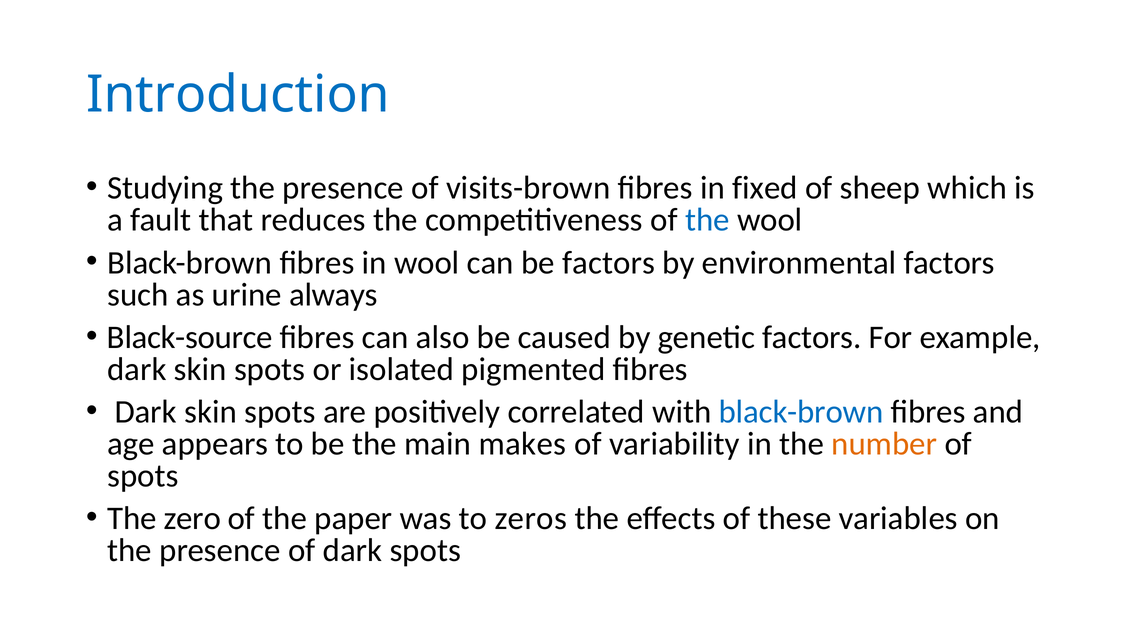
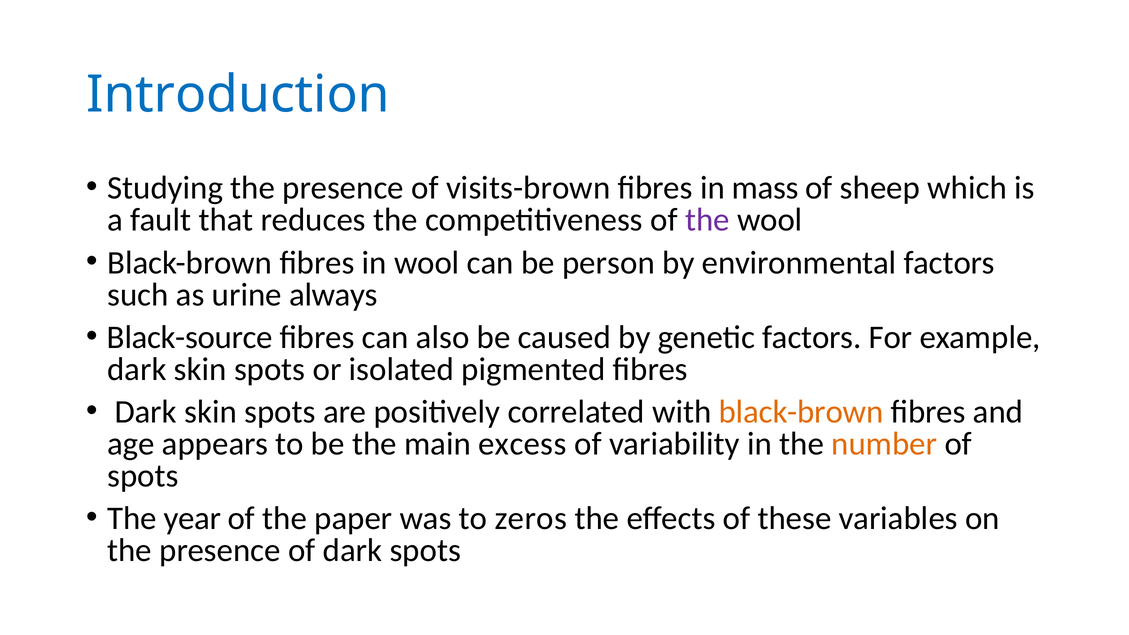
fixed: fixed -> mass (765, 188)
the colour: blue -> purple (707, 220)
be factors: factors -> person (609, 263)
black-brown colour: blue -> orange (801, 412)
makes: makes -> excess (522, 444)
zero: zero -> year (192, 519)
